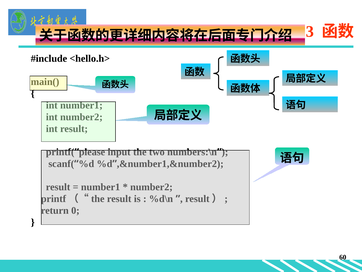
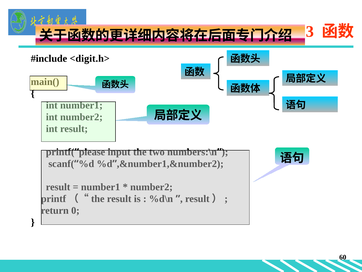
<hello.h>: <hello.h> -> <digit.h> (90, 58)
